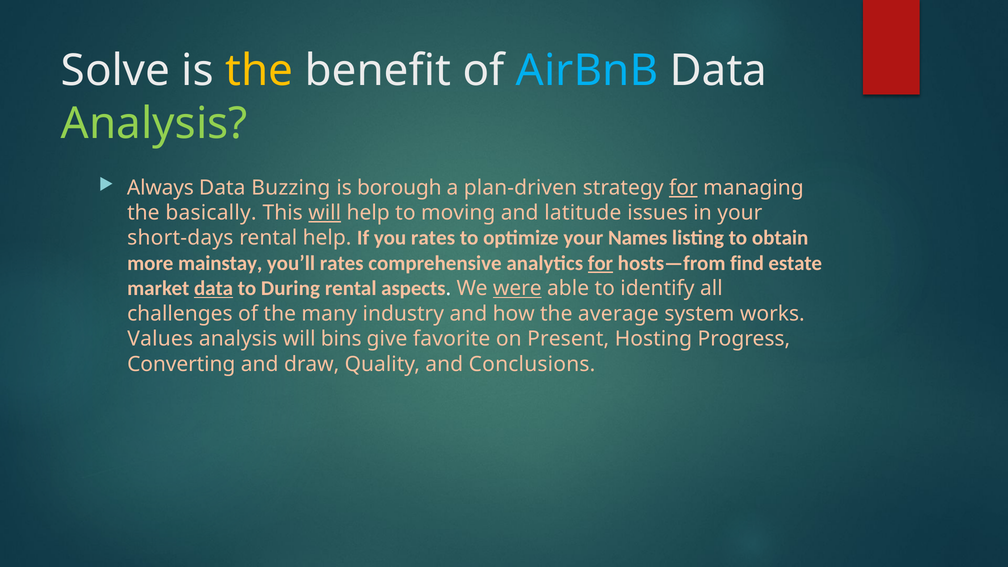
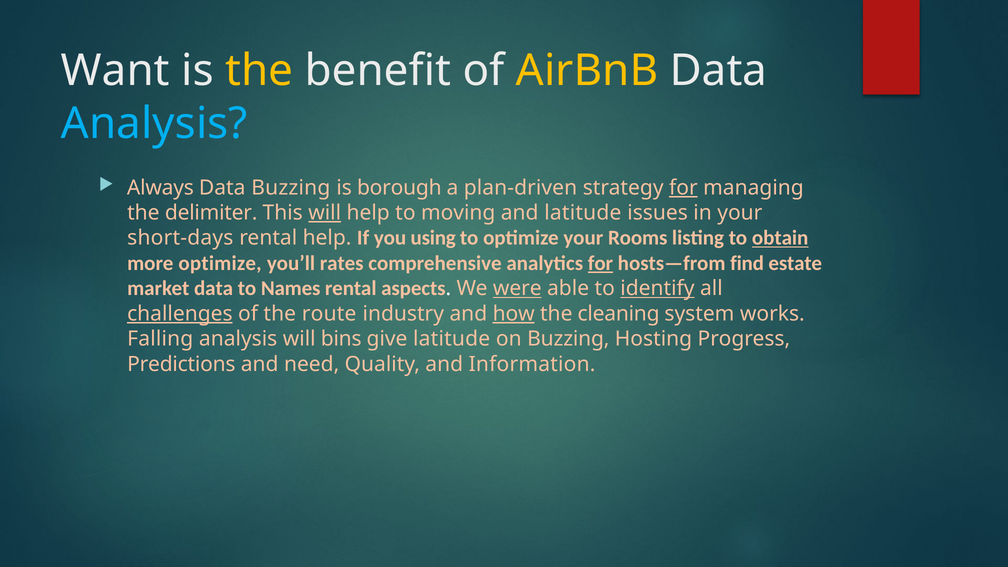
Solve: Solve -> Want (115, 71)
AirBnB colour: light blue -> yellow (587, 71)
Analysis colour: light green -> light blue (154, 124)
basically: basically -> delimiter (211, 213)
you rates: rates -> using (433, 238)
Names: Names -> Rooms (638, 238)
obtain underline: none -> present (780, 238)
more mainstay: mainstay -> optimize (220, 263)
data underline: present -> none (214, 288)
During: During -> Names (291, 288)
identify underline: none -> present (657, 288)
challenges underline: none -> present (180, 314)
many: many -> route (329, 314)
how underline: none -> present (514, 314)
average: average -> cleaning (619, 314)
Values: Values -> Falling (160, 339)
give favorite: favorite -> latitude (452, 339)
on Present: Present -> Buzzing (568, 339)
Converting: Converting -> Predictions (181, 364)
draw: draw -> need (312, 364)
Conclusions: Conclusions -> Information (532, 364)
